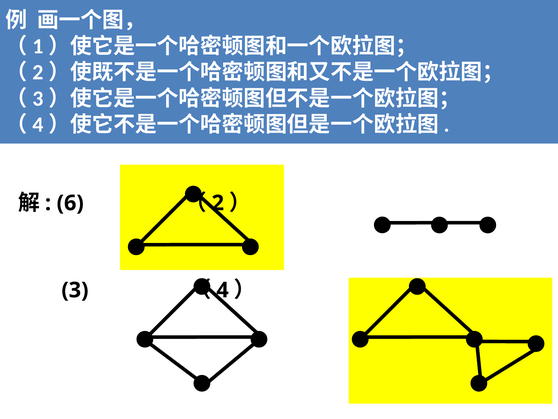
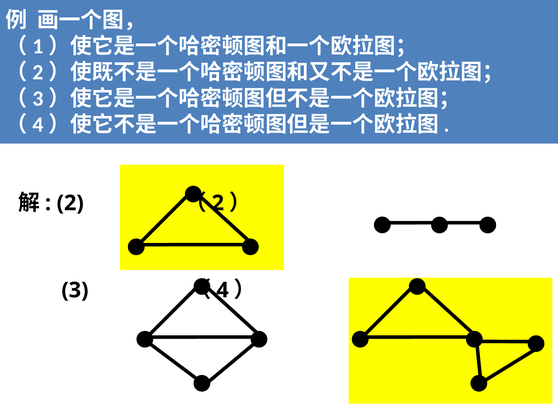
6: 6 -> 2 (70, 203)
